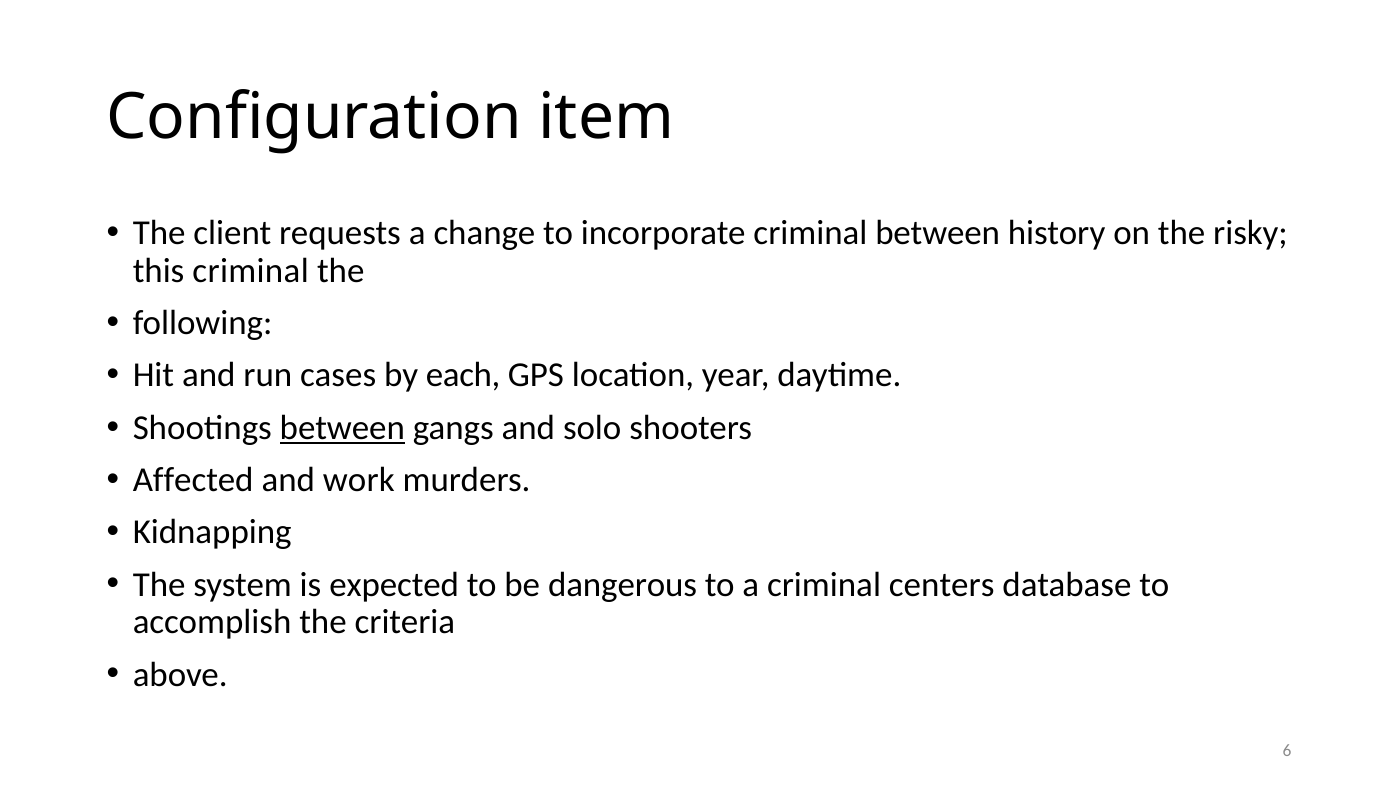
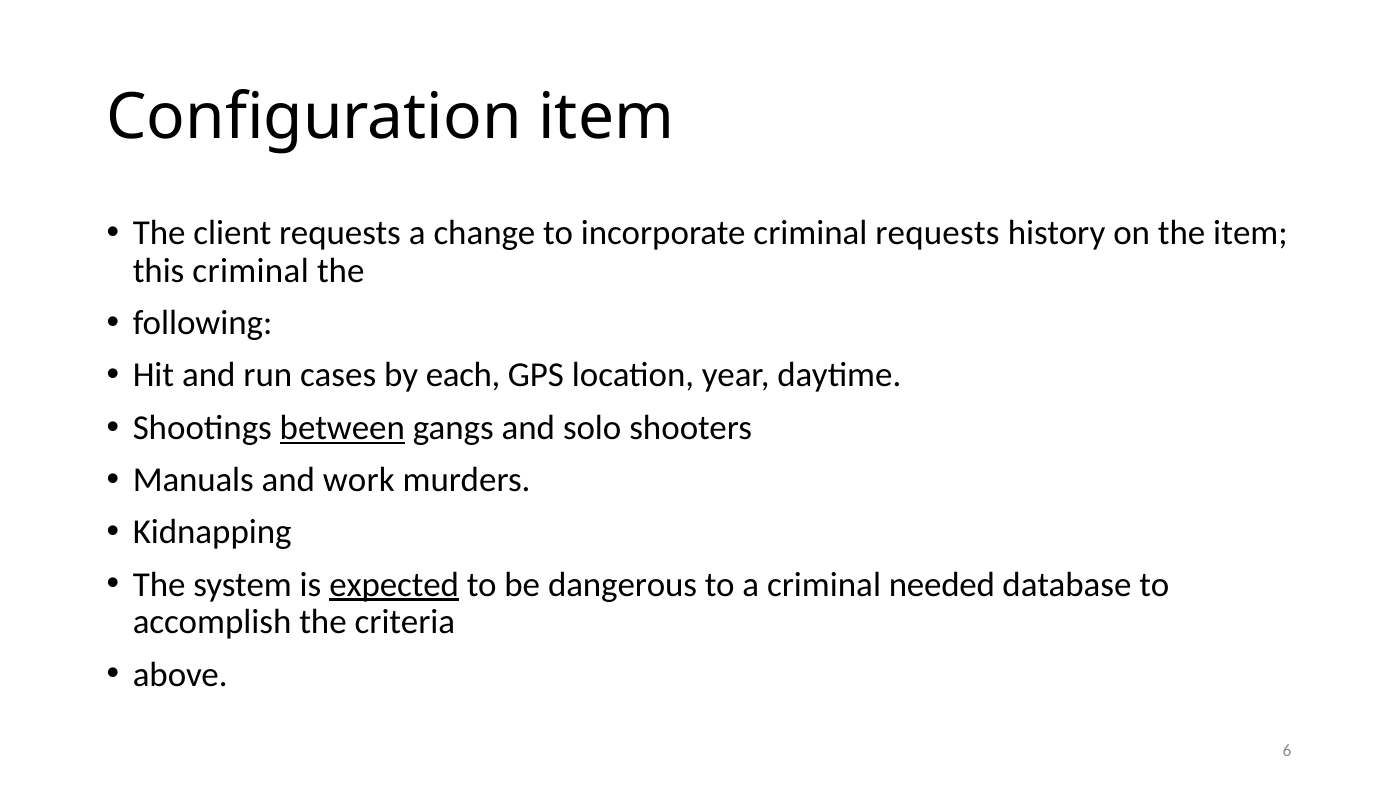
criminal between: between -> requests (937, 233)
the risky: risky -> item (1250, 233)
Affected: Affected -> Manuals (193, 480)
expected underline: none -> present (394, 585)
centers: centers -> needed (942, 585)
